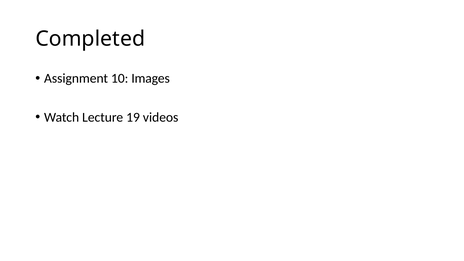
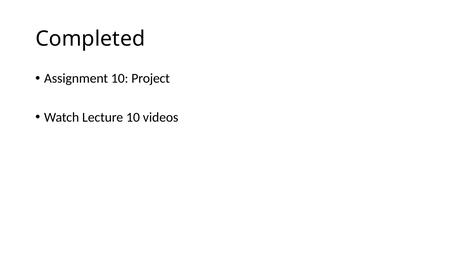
Images: Images -> Project (151, 78)
Lecture 19: 19 -> 10 (133, 117)
